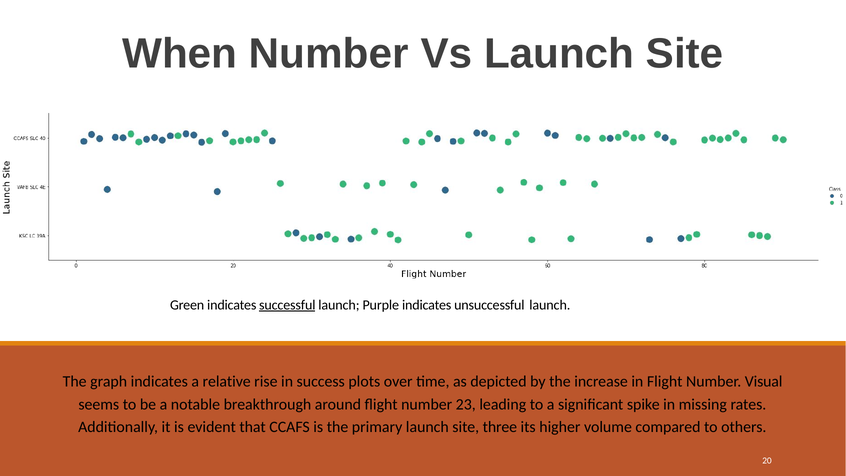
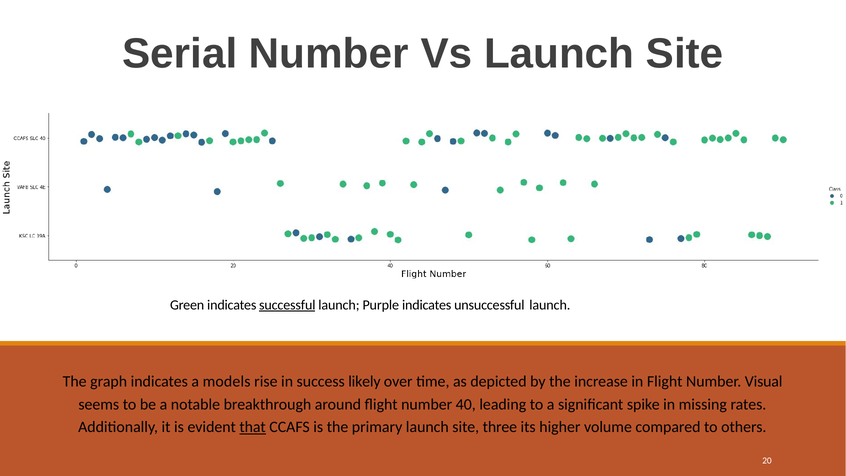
When: When -> Serial (180, 54)
relative: relative -> models (227, 381)
plots: plots -> likely (364, 381)
23: 23 -> 40 (466, 404)
that underline: none -> present (253, 427)
